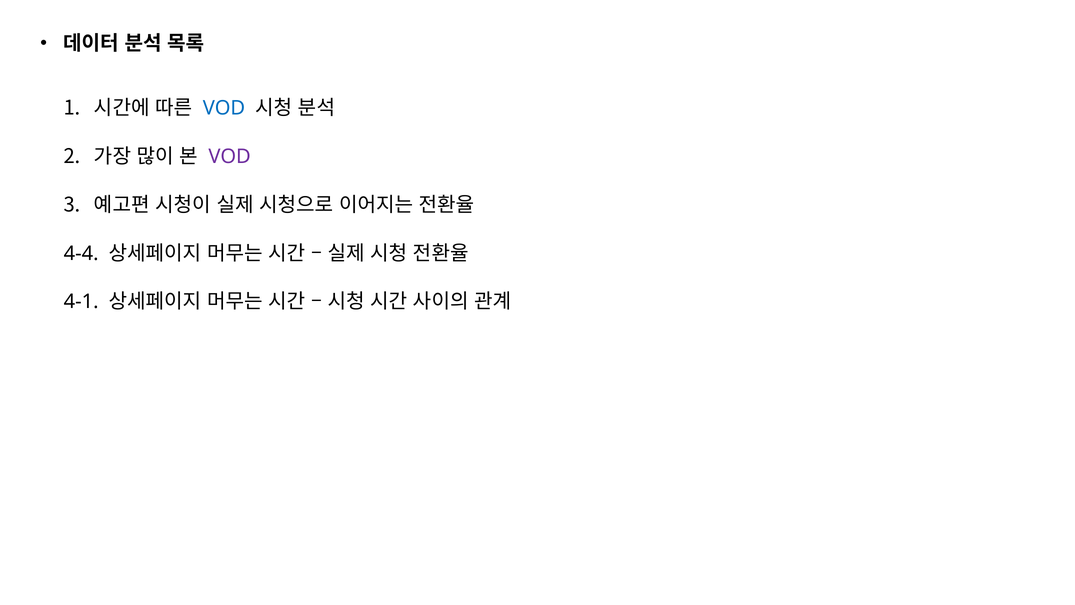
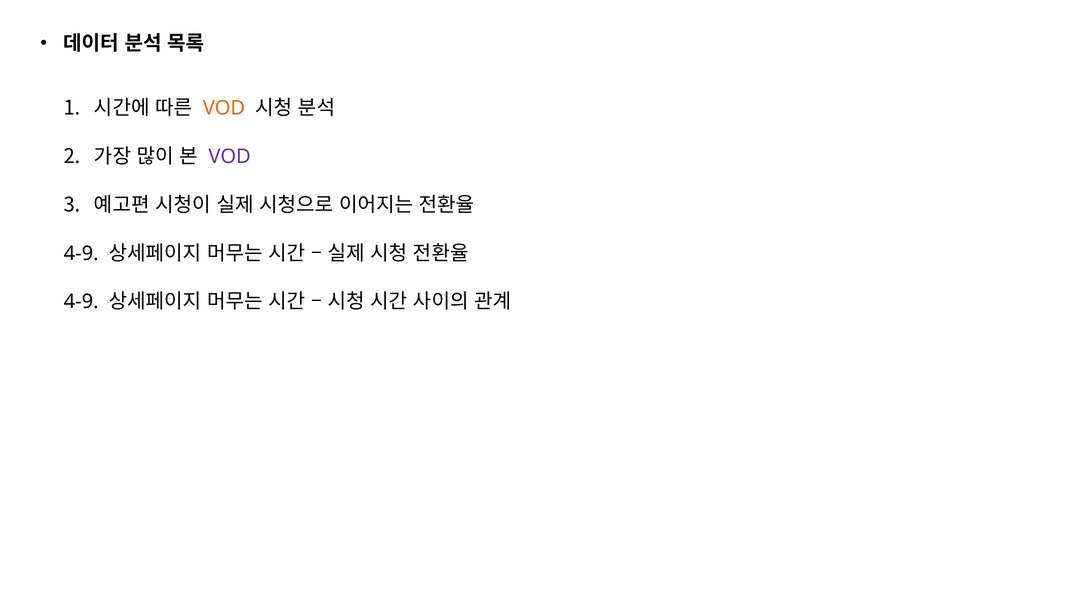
VOD colour: blue -> orange (224, 108)
4-4: 4-4 -> 4-9 (81, 253)
4-1: 4-1 -> 4-9 (81, 302)
